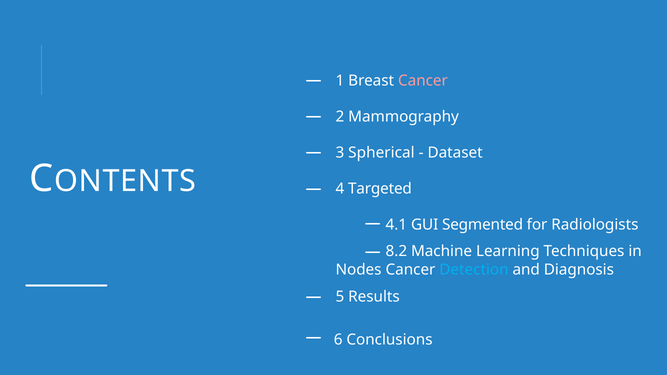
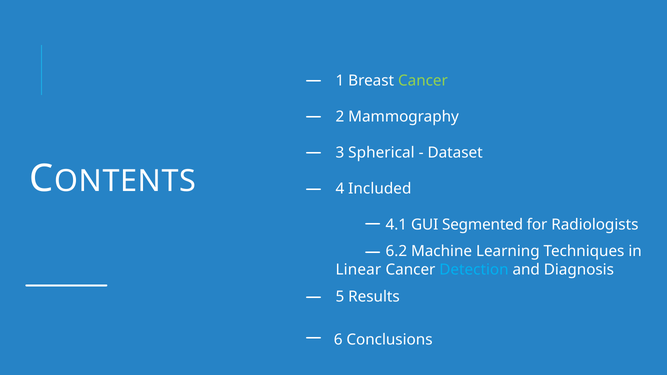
Cancer colour: pink -> light green (423, 81)
Targeted: Targeted -> Included (380, 189)
8.2: 8.2 -> 6.2 (396, 251)
Nodes: Nodes -> Linear (358, 270)
